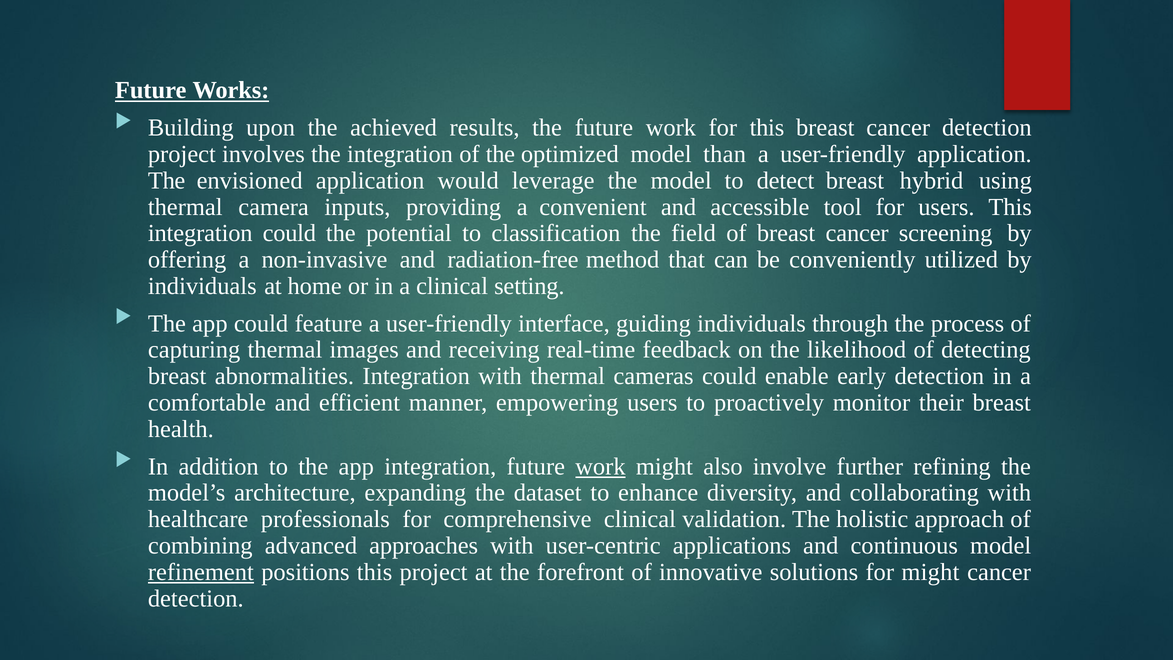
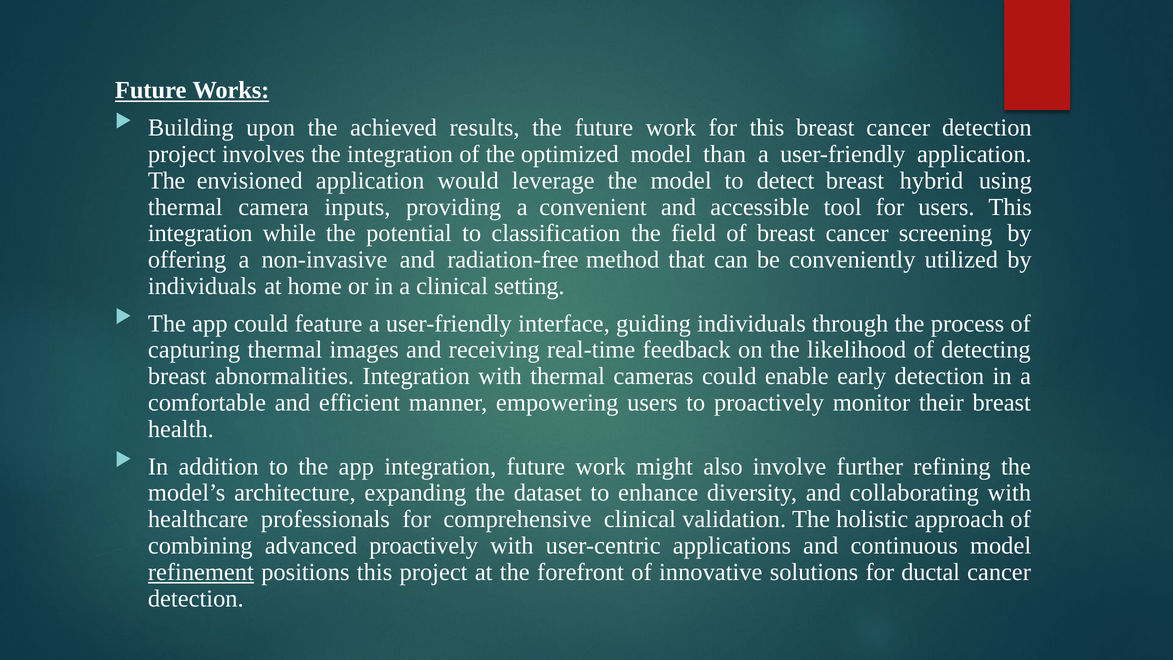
integration could: could -> while (289, 233)
work underline: present -> none (600, 466)
advanced approaches: approaches -> proactively (424, 546)
for might: might -> ductal (931, 572)
